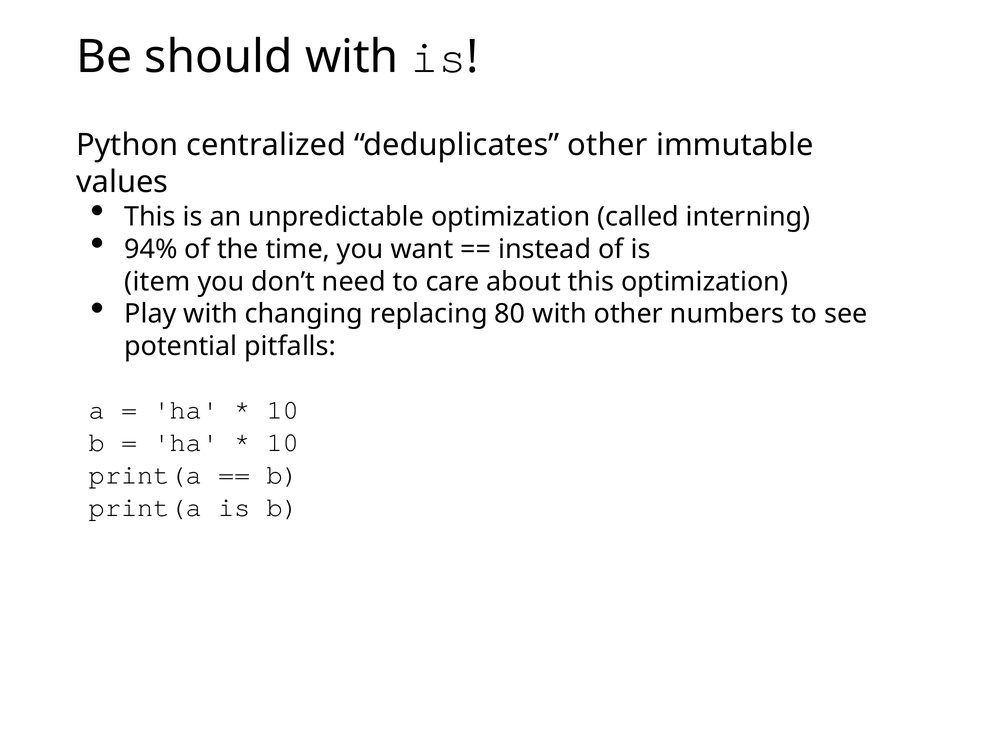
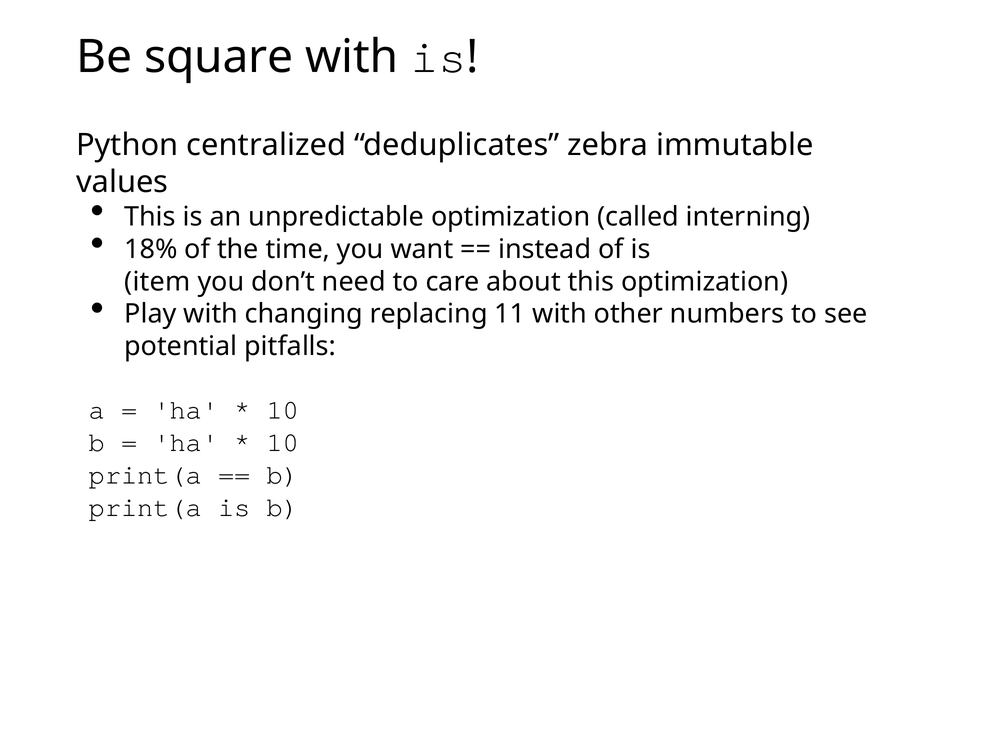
should: should -> square (219, 57)
deduplicates other: other -> zebra (608, 145)
94%: 94% -> 18% (151, 249)
80: 80 -> 11 (510, 314)
